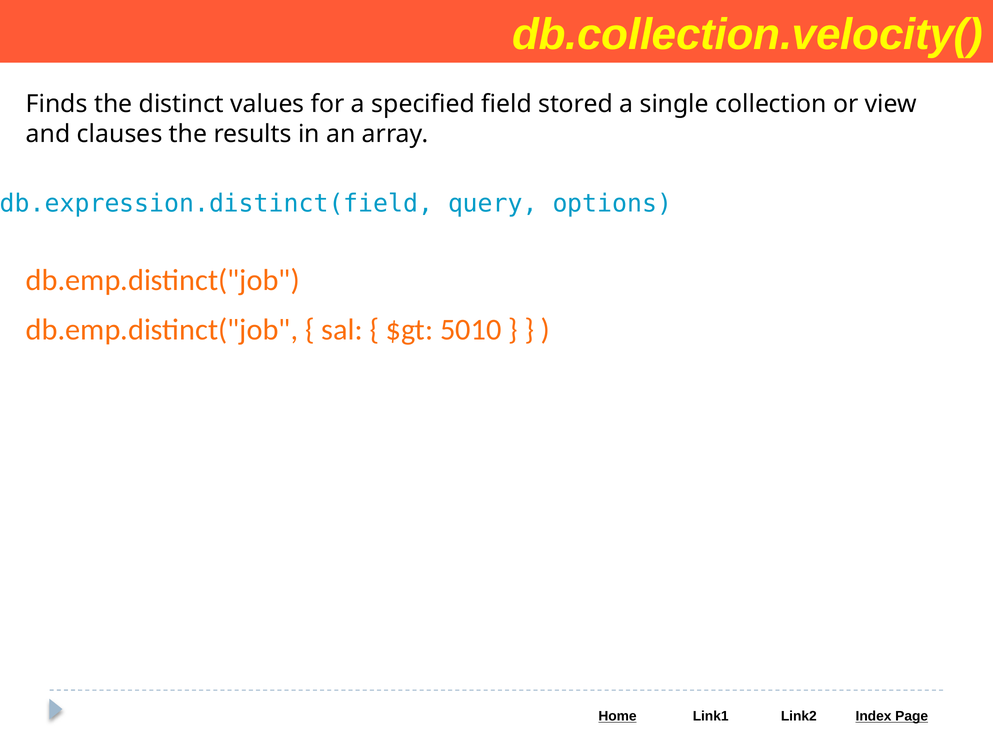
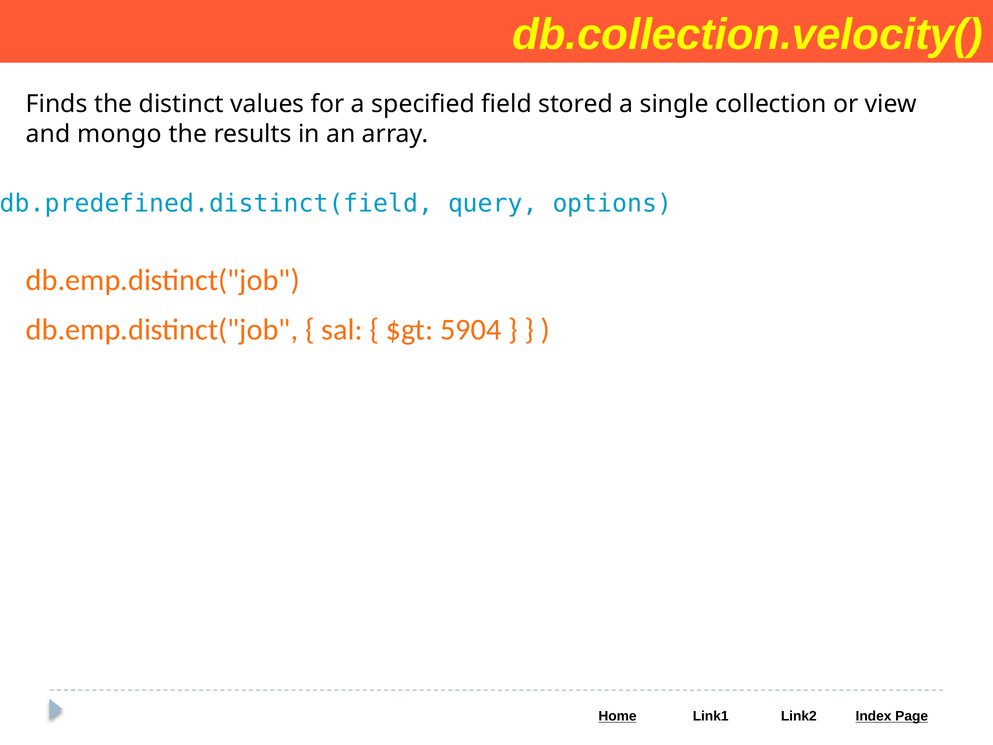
clauses: clauses -> mongo (120, 134)
db.expression.distinct(field: db.expression.distinct(field -> db.predefined.distinct(field (217, 204)
5010: 5010 -> 5904 (471, 330)
